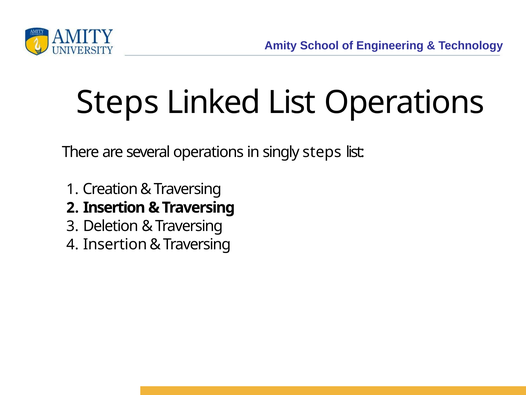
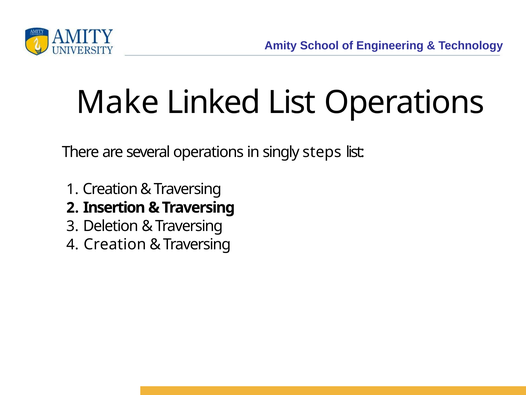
Steps: Steps -> Make (118, 102)
Insertion: Insertion -> Creation (115, 244)
